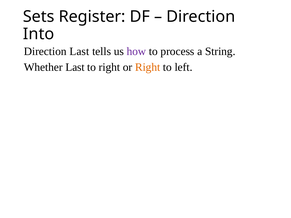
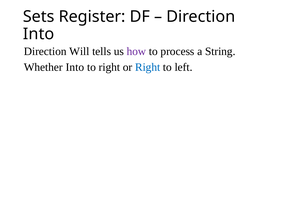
Direction Last: Last -> Will (79, 51)
Whether Last: Last -> Into (75, 67)
Right colour: orange -> blue (148, 67)
